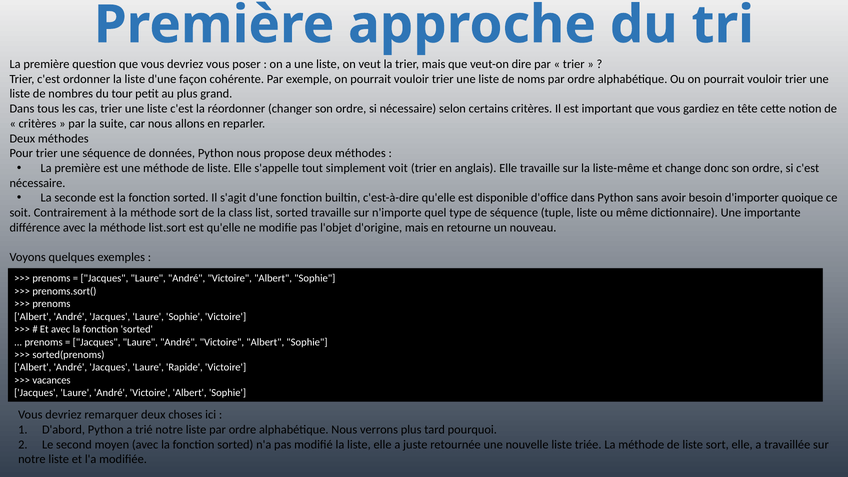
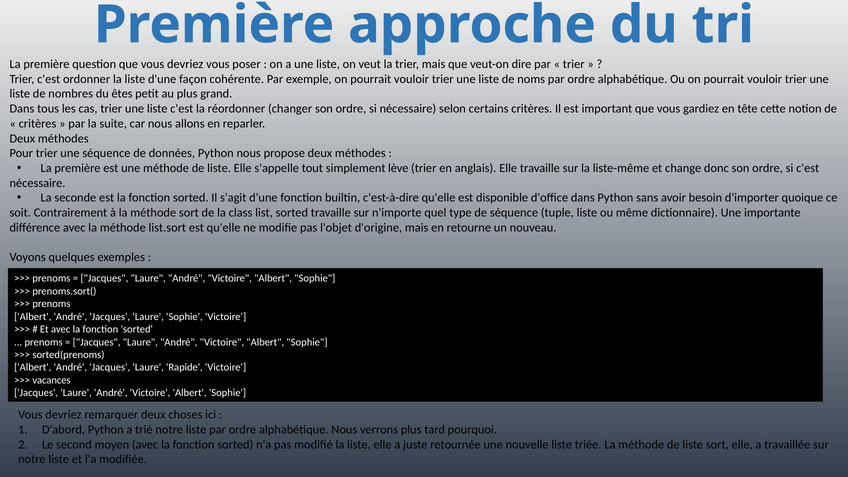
tour: tour -> êtes (122, 94)
voit: voit -> lève (398, 168)
